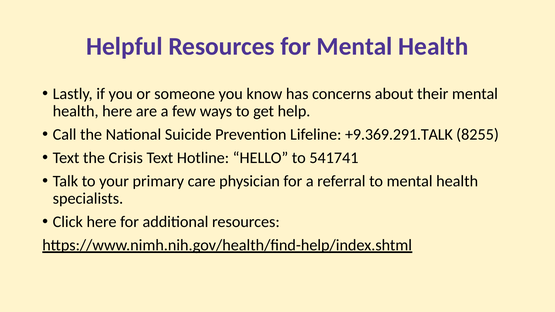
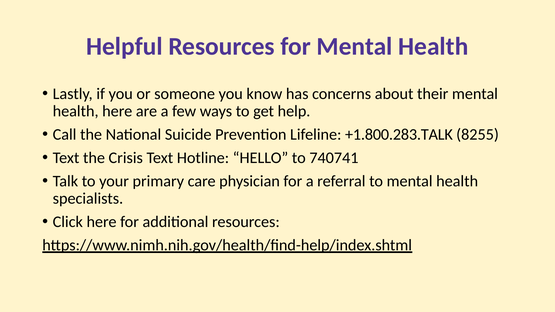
+9.369.291.TALK: +9.369.291.TALK -> +1.800.283.TALK (399, 135)
541741: 541741 -> 740741 (334, 158)
